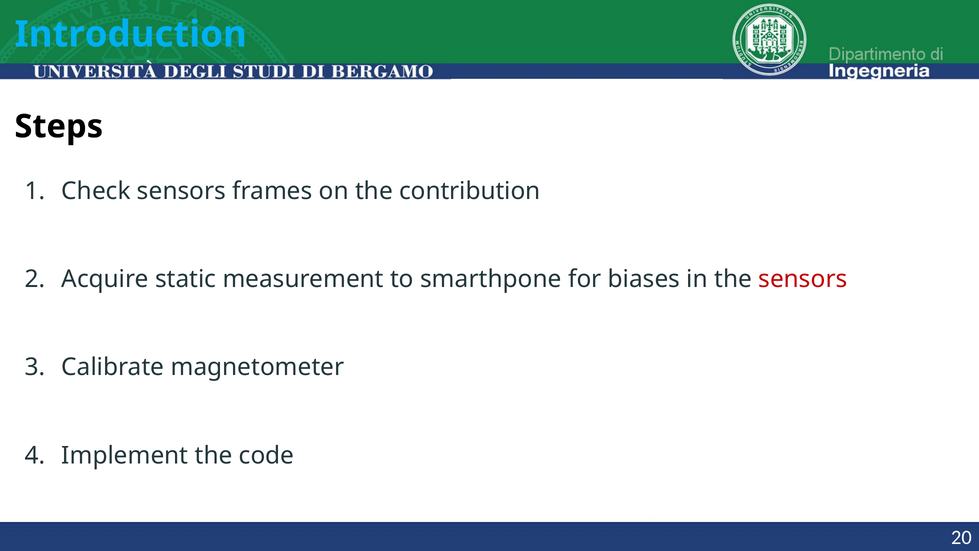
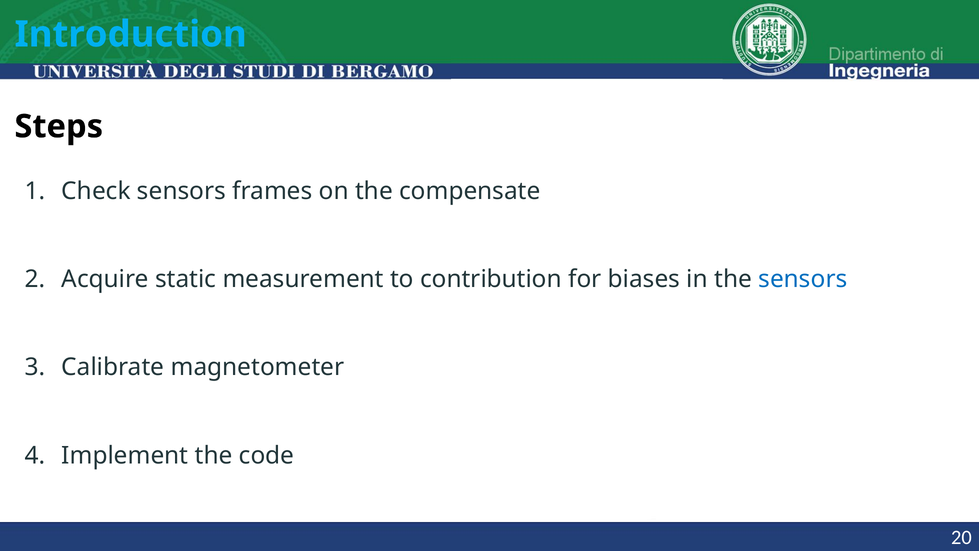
contribution: contribution -> compensate (470, 191)
smarthpone: smarthpone -> contribution (491, 279)
sensors colour: red -> blue (803, 279)
